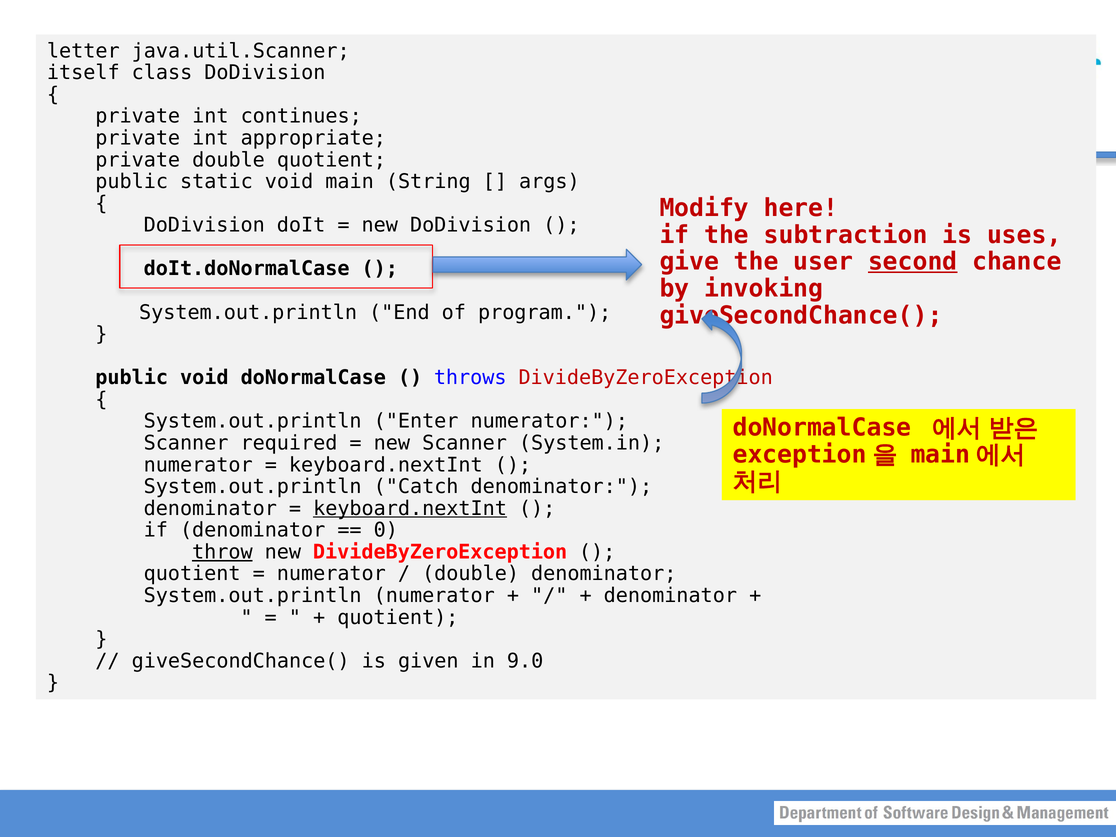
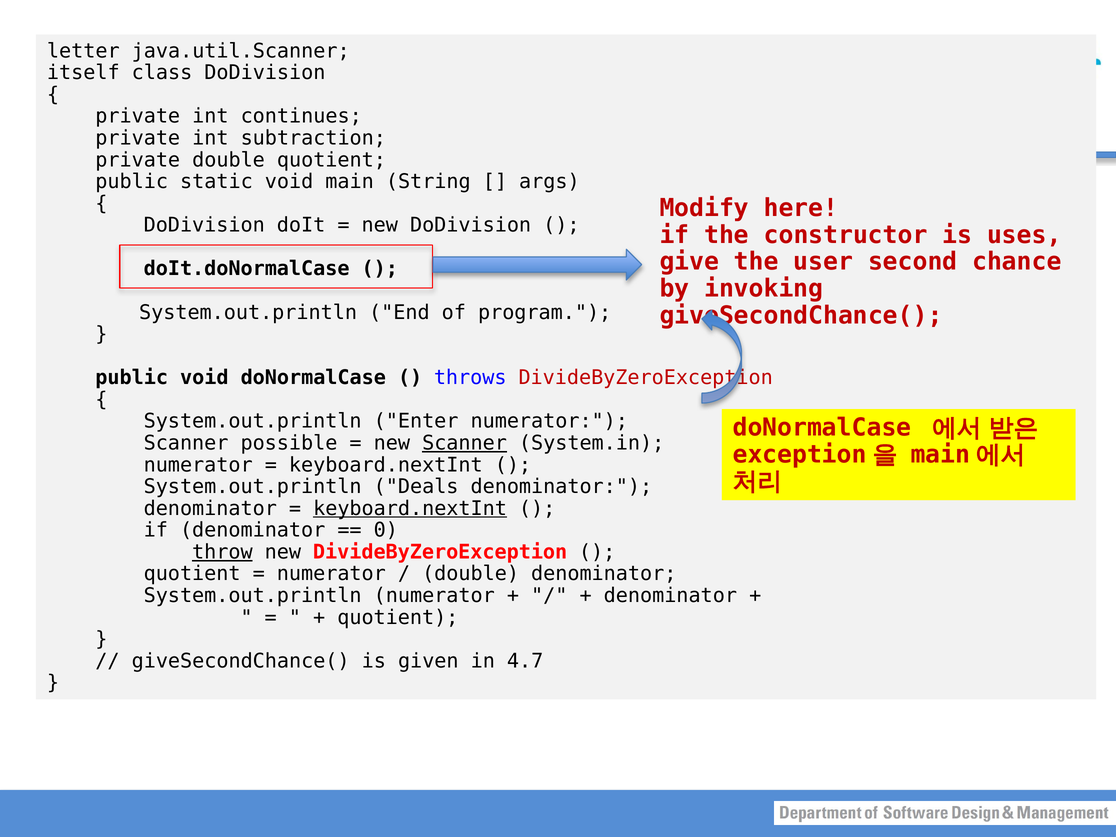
appropriate: appropriate -> subtraction (313, 138)
subtraction: subtraction -> constructor (846, 235)
second underline: present -> none (913, 262)
required: required -> possible (289, 443)
Scanner underline: none -> present (465, 443)
Catch: Catch -> Deals (416, 487)
9.0: 9.0 -> 4.7 (525, 661)
